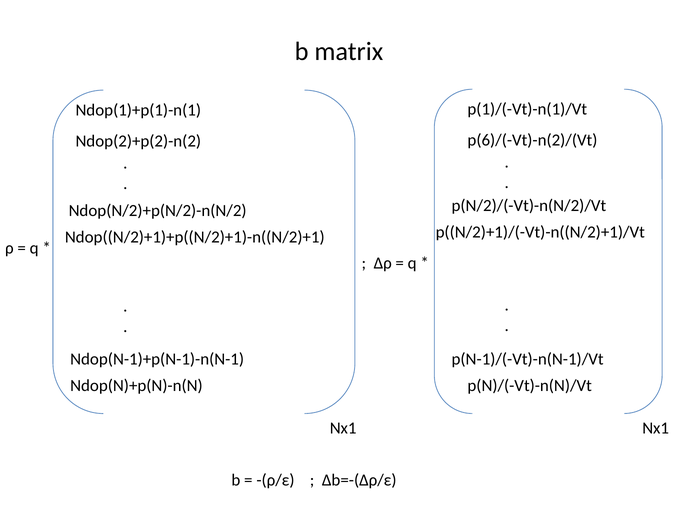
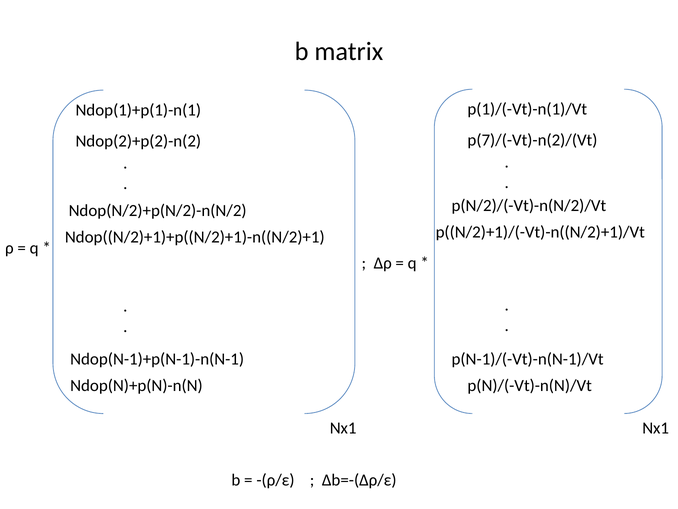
p(6)/(-Vt)-n(2)/(Vt: p(6)/(-Vt)-n(2)/(Vt -> p(7)/(-Vt)-n(2)/(Vt (532, 140)
